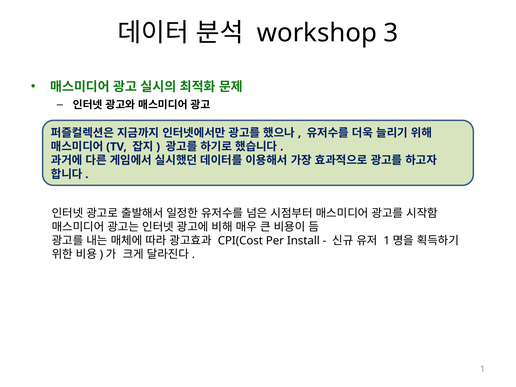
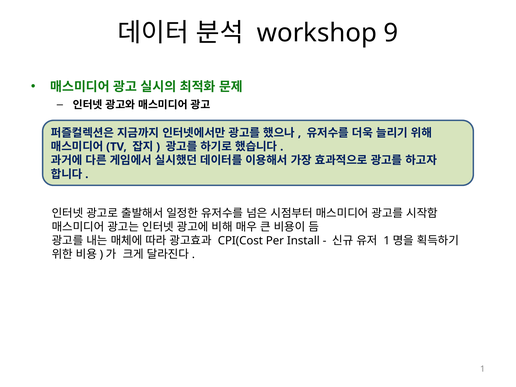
3: 3 -> 9 (391, 33)
